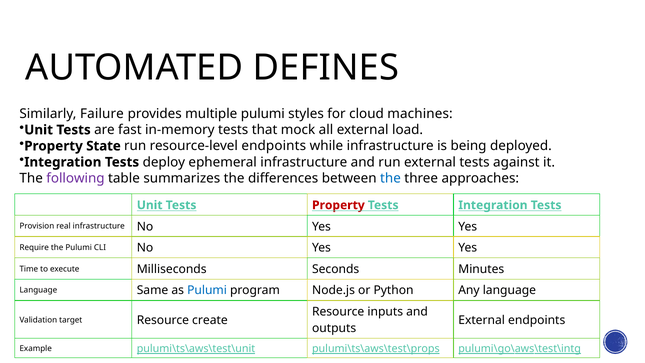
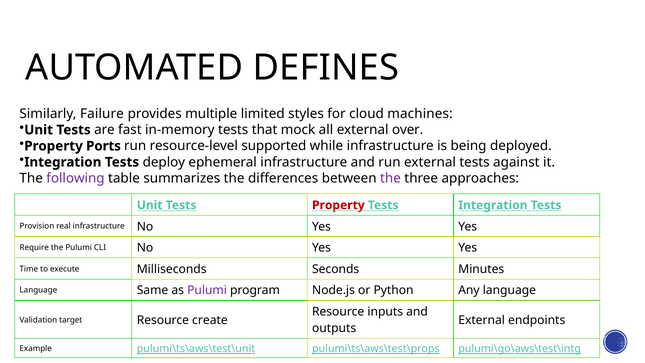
multiple pulumi: pulumi -> limited (263, 114)
load: load -> over (408, 130)
State: State -> Ports (103, 146)
resource-level endpoints: endpoints -> supported (274, 146)
the colour: blue -> purple (390, 178)
Pulumi colour: blue -> purple (207, 290)
